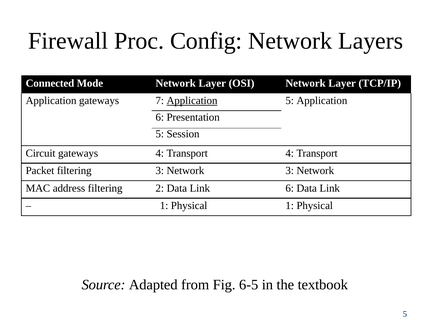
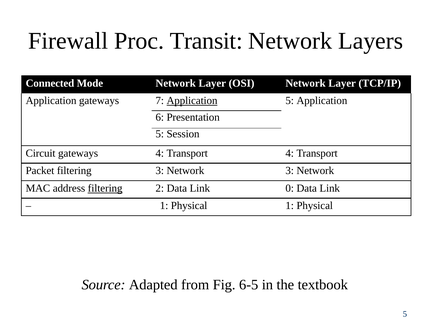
Config: Config -> Transit (206, 41)
filtering underline: none -> present (105, 189)
Link 6: 6 -> 0 (290, 189)
